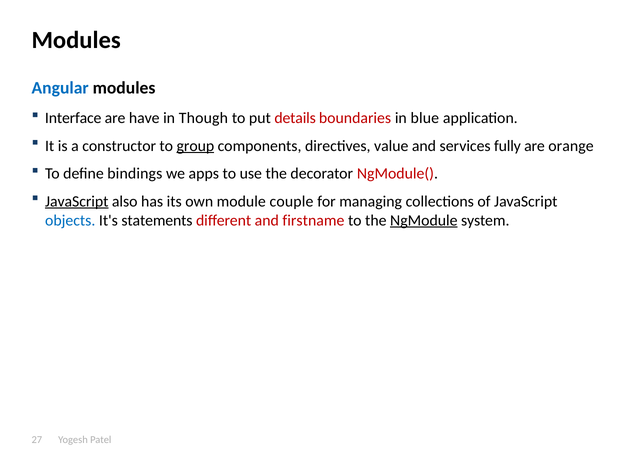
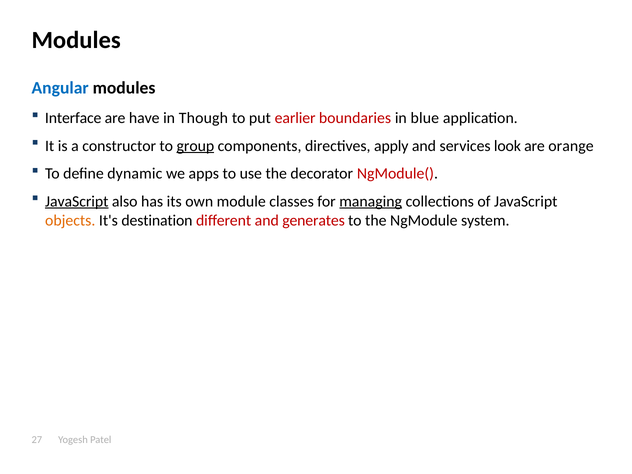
details: details -> earlier (295, 118)
value: value -> apply (391, 146)
fully: fully -> look (507, 146)
bindings: bindings -> dynamic (135, 174)
couple: couple -> classes (292, 201)
managing underline: none -> present (371, 201)
objects colour: blue -> orange (70, 220)
statements: statements -> destination (157, 220)
firstname: firstname -> generates (314, 220)
NgModule underline: present -> none (424, 220)
